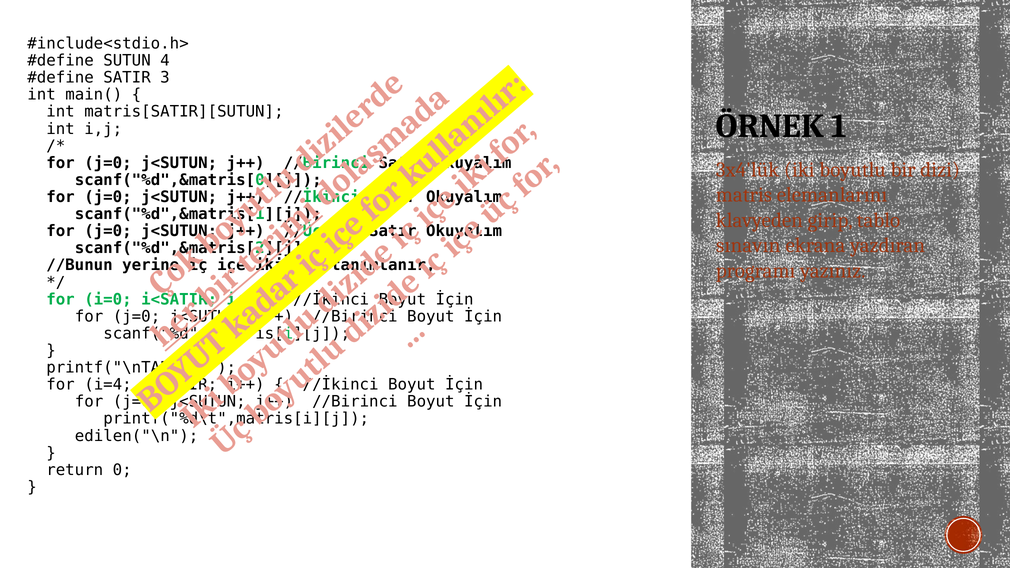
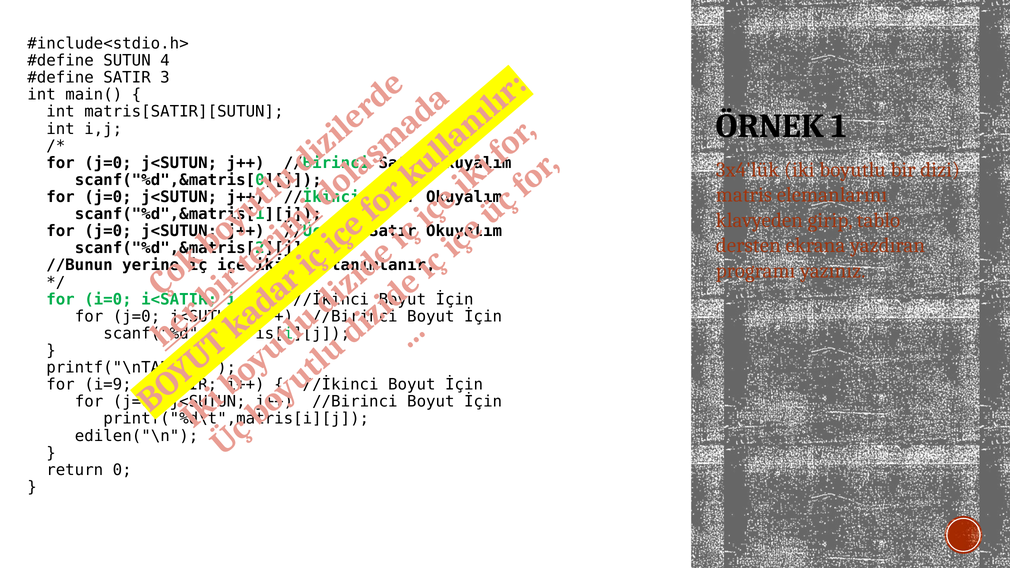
sınavın: sınavın -> dersten (748, 246)
i=4: i=4 -> i=9 (108, 385)
